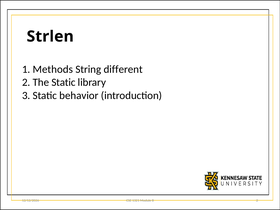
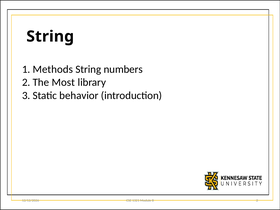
Strlen: Strlen -> String (50, 36)
different: different -> numbers (123, 69)
The Static: Static -> Most (63, 82)
